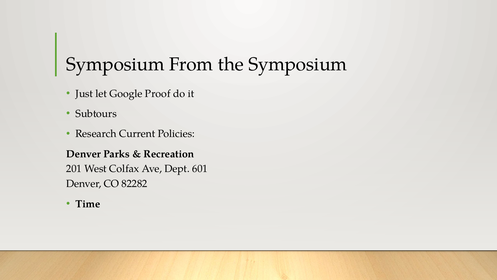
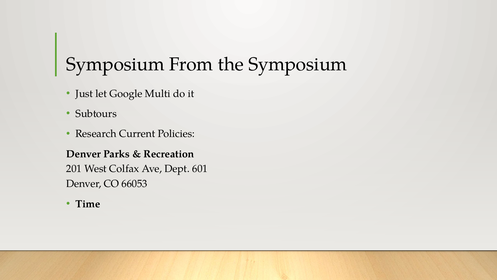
Proof: Proof -> Multi (158, 93)
82282: 82282 -> 66053 (135, 184)
